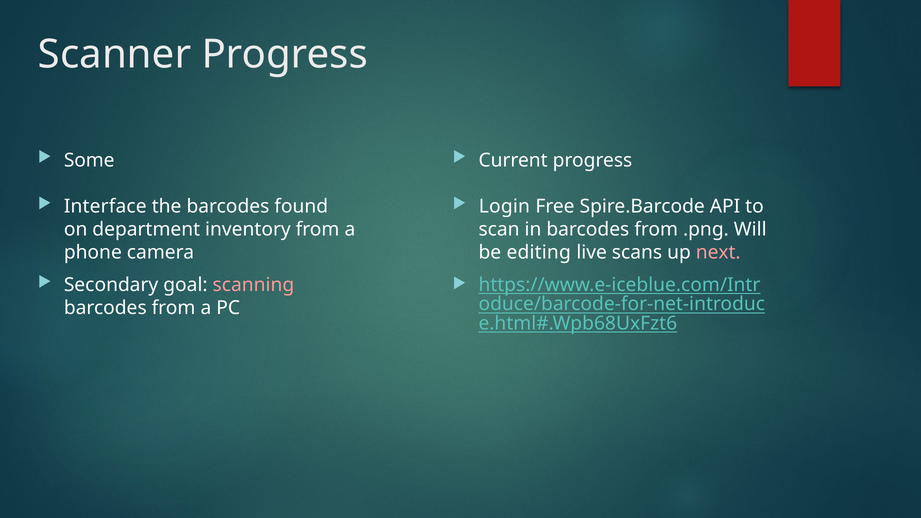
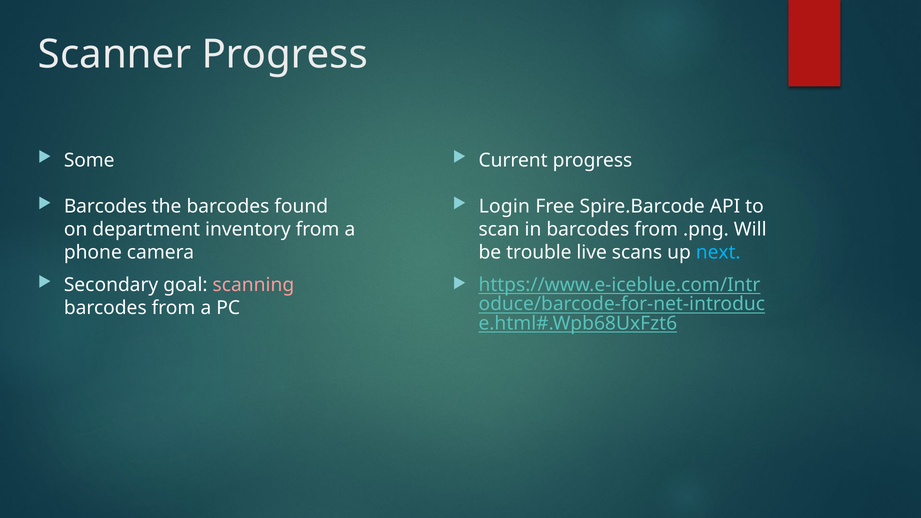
Interface: Interface -> Barcodes (105, 206)
editing: editing -> trouble (539, 252)
next colour: pink -> light blue (718, 252)
